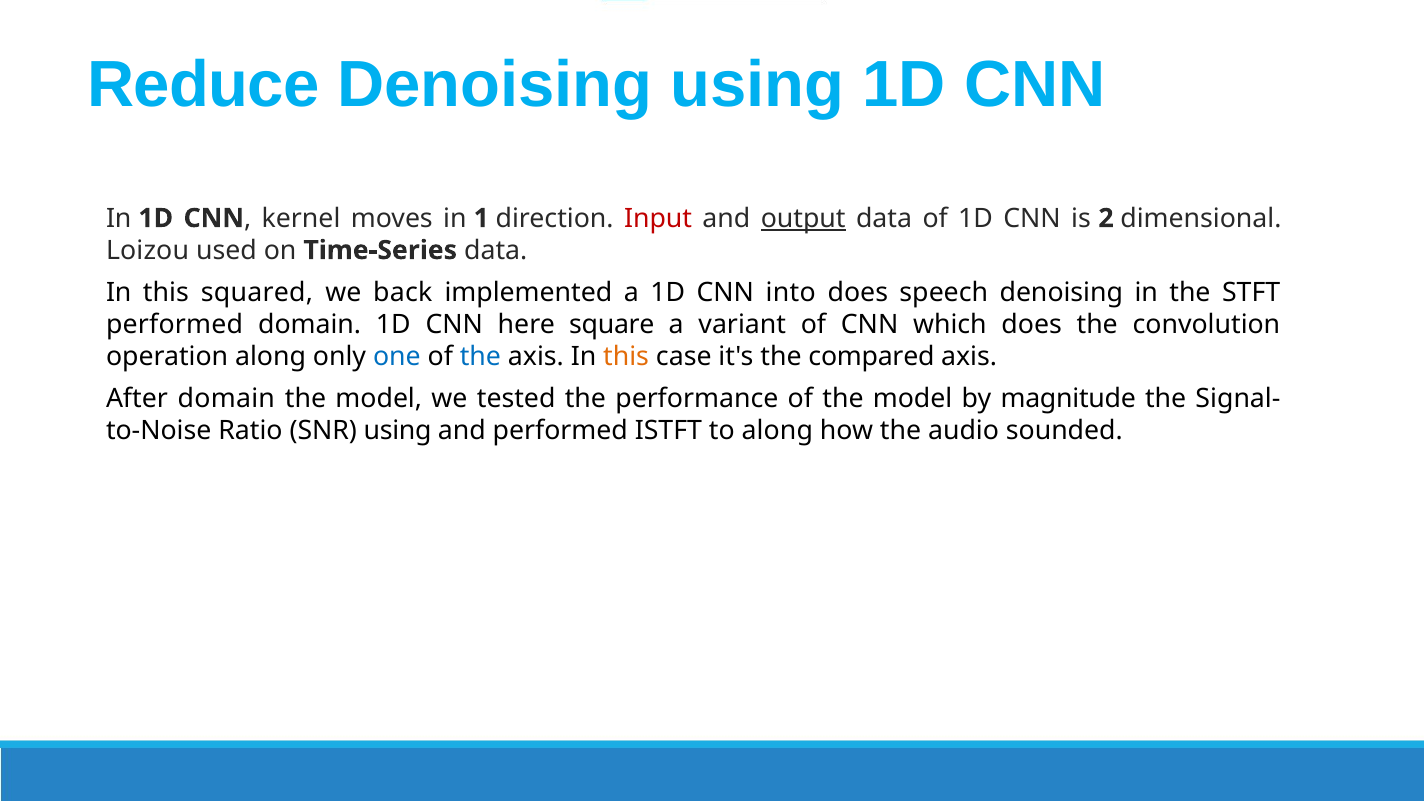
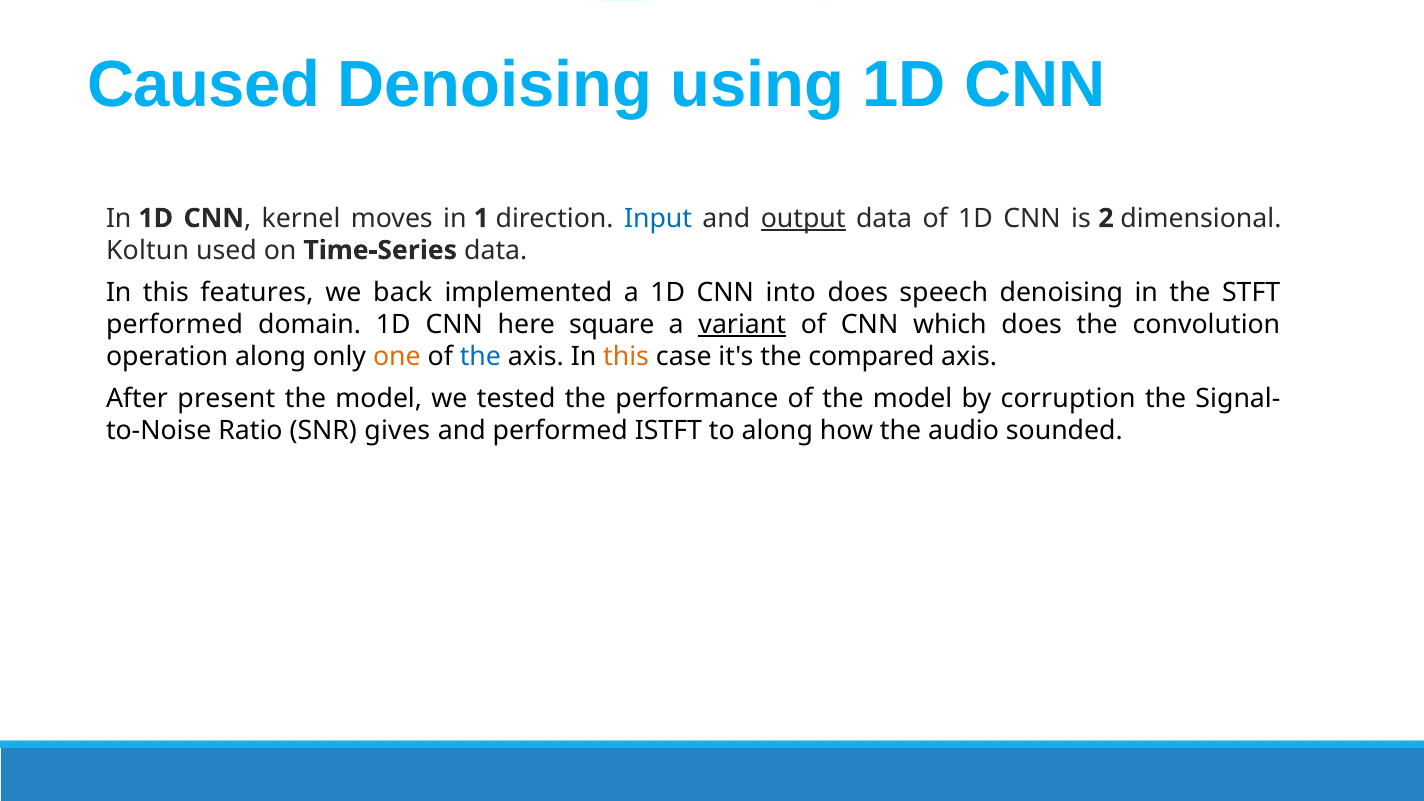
Reduce: Reduce -> Caused (204, 85)
Input colour: red -> blue (658, 218)
Loizou: Loizou -> Koltun (148, 250)
squared: squared -> features (257, 293)
variant underline: none -> present (742, 325)
one colour: blue -> orange (397, 357)
After domain: domain -> present (226, 399)
magnitude: magnitude -> corruption (1068, 399)
SNR using: using -> gives (397, 431)
